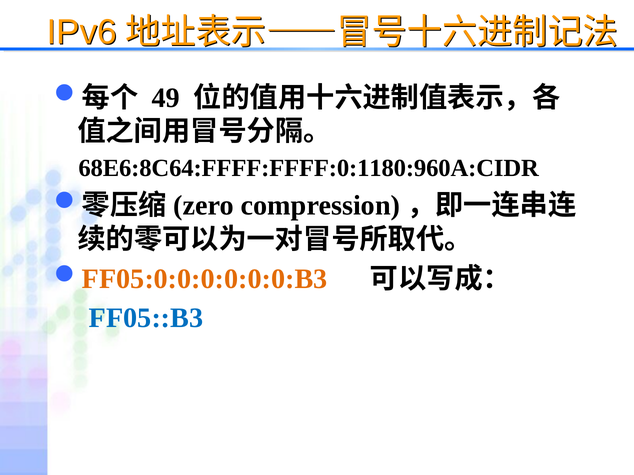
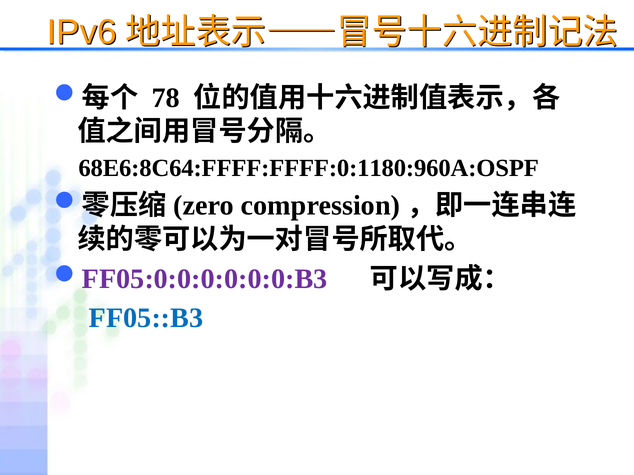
49: 49 -> 78 (166, 98)
68E6:8C64:FFFF:FFFF:0:1180:960A:CIDR: 68E6:8C64:FFFF:FFFF:0:1180:960A:CIDR -> 68E6:8C64:FFFF:FFFF:0:1180:960A:OSPF (309, 168)
FF05:0:0:0:0:0:0:B3 colour: orange -> purple (205, 279)
